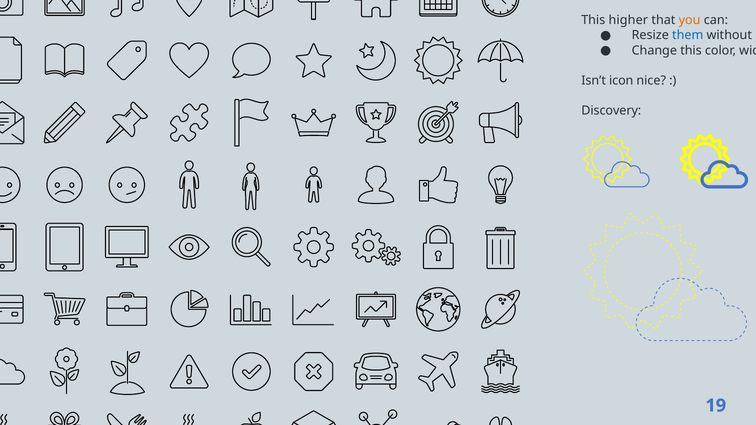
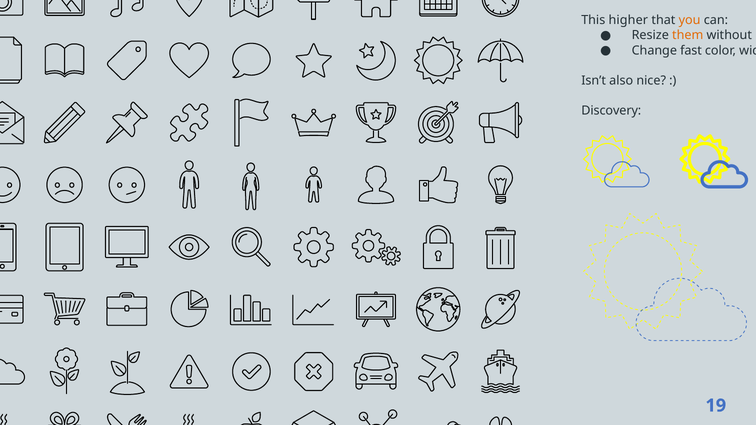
them colour: blue -> orange (688, 35)
Change this: this -> fast (691, 50)
icon: icon -> also (621, 81)
